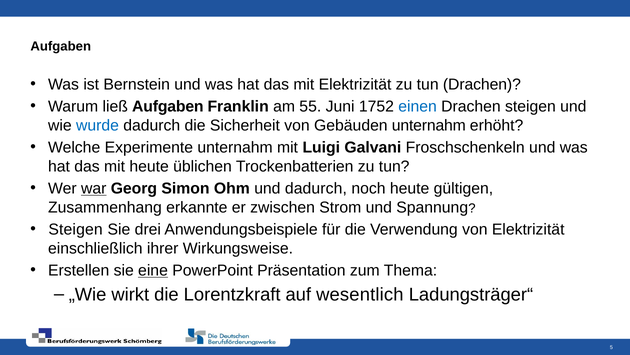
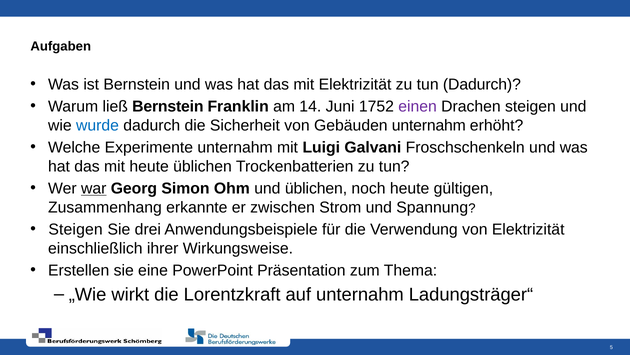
tun Drachen: Drachen -> Dadurch (482, 84)
ließ Aufgaben: Aufgaben -> Bernstein (168, 106)
55: 55 -> 14 (310, 106)
einen colour: blue -> purple (418, 106)
und dadurch: dadurch -> üblichen (316, 188)
eine underline: present -> none (153, 270)
auf wesentlich: wesentlich -> unternahm (360, 294)
